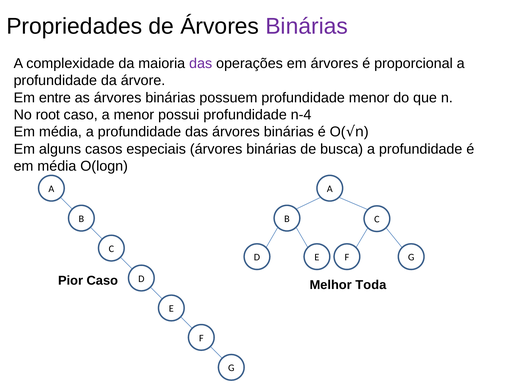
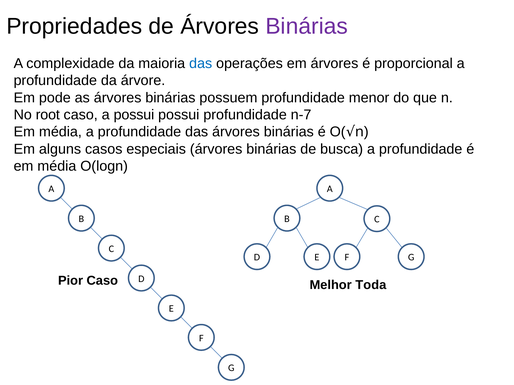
das colour: purple -> blue (201, 64)
entre: entre -> pode (55, 98)
a menor: menor -> possui (134, 115)
n-4: n-4 -> n-7 (301, 115)
